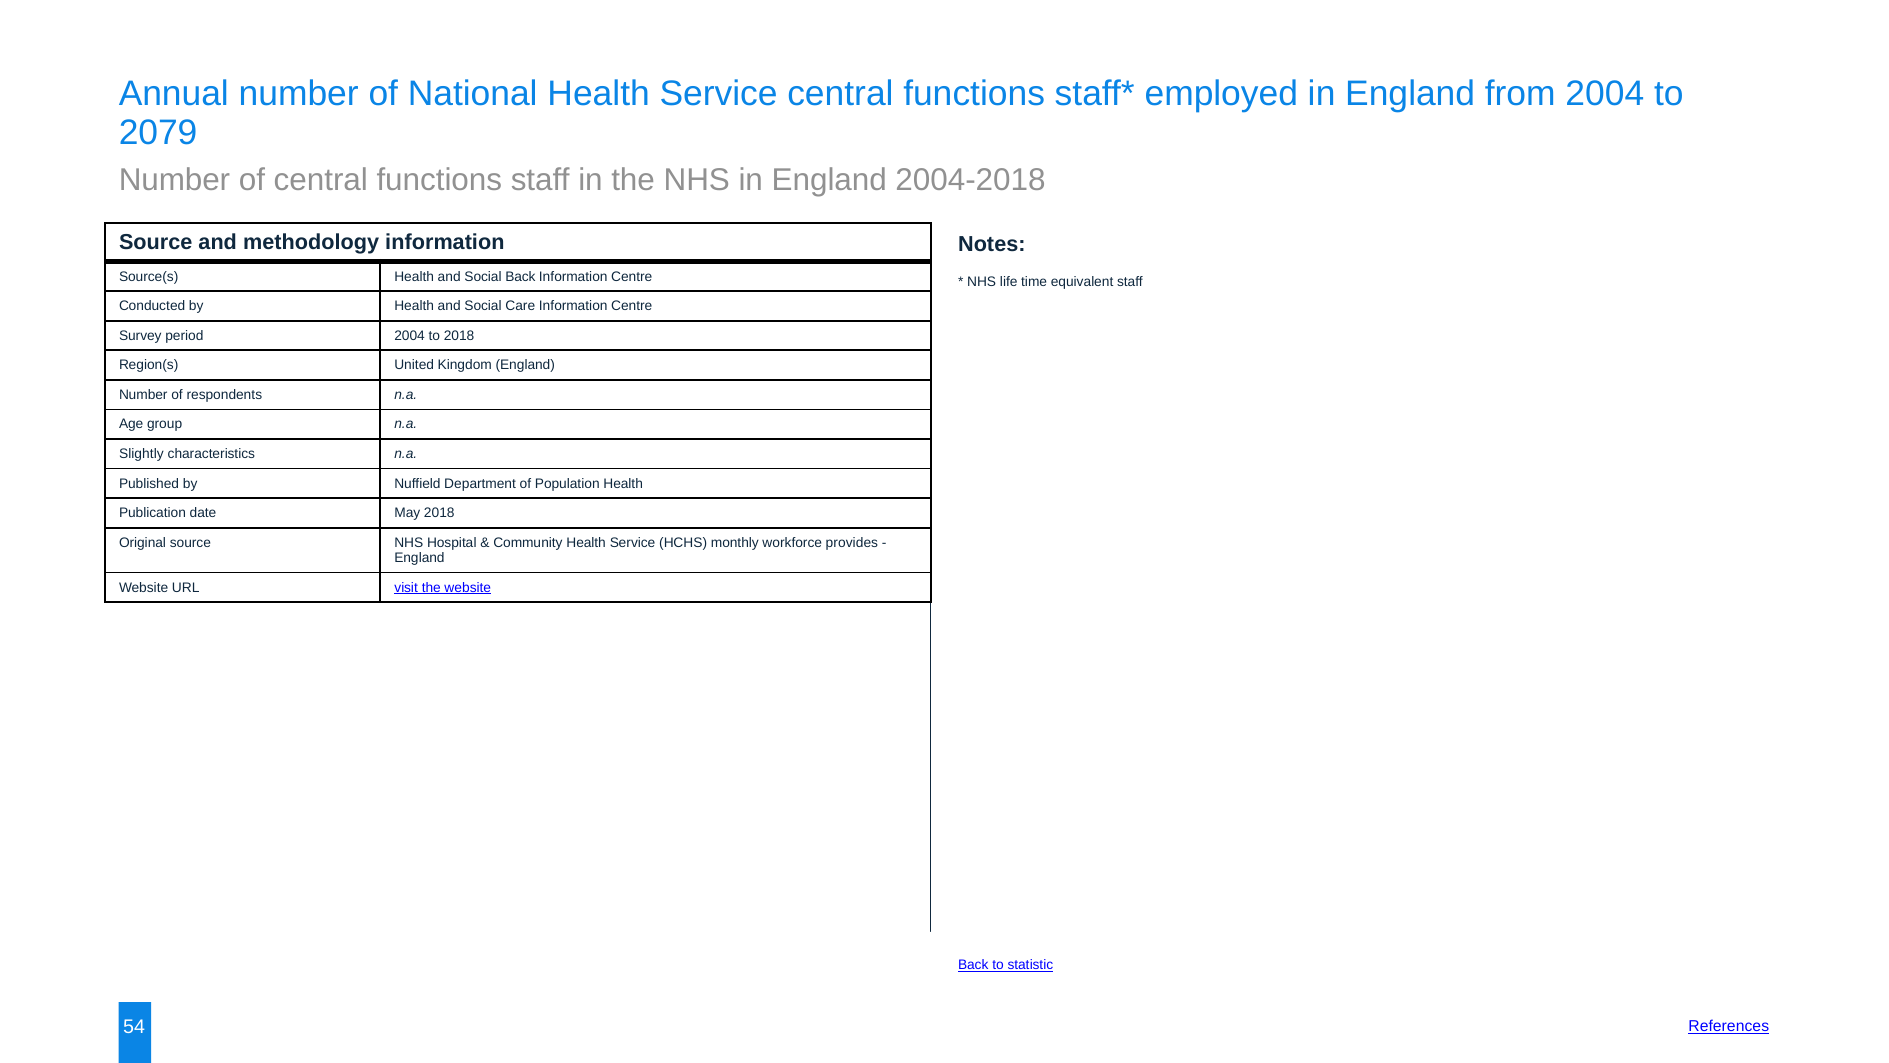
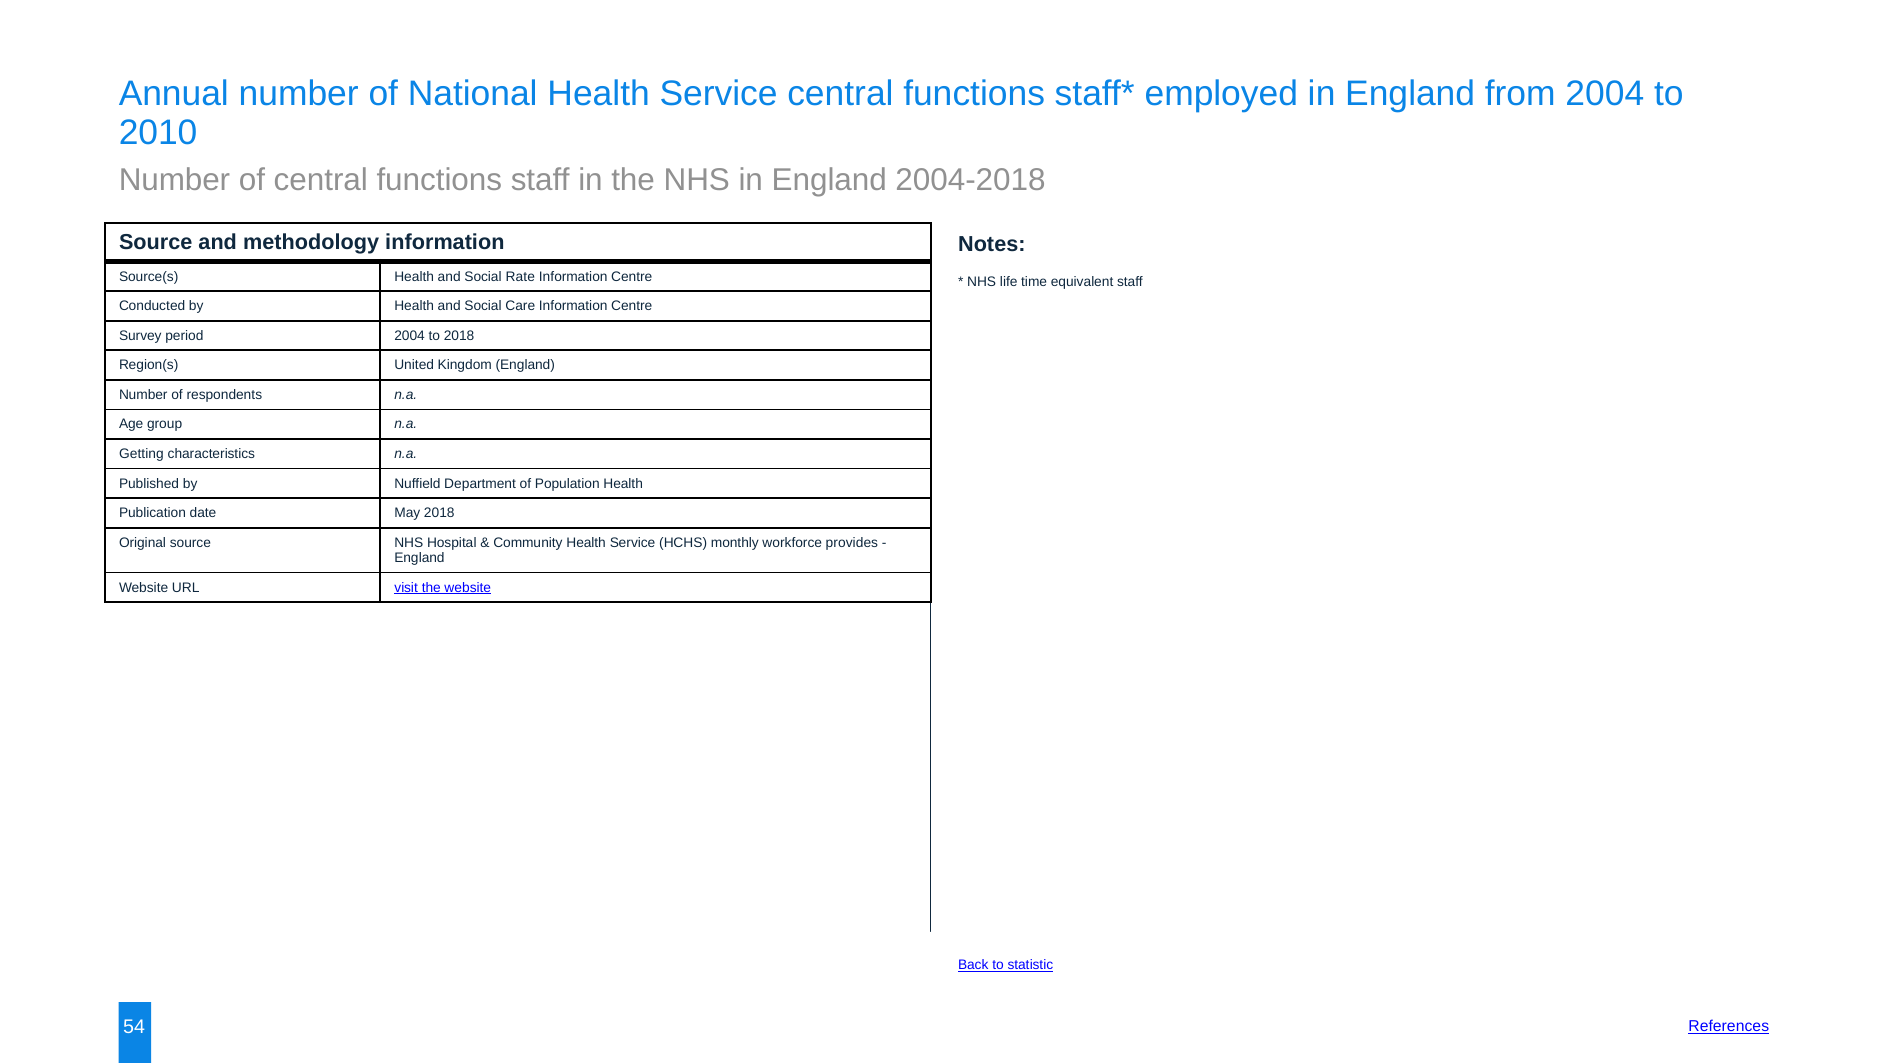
2079: 2079 -> 2010 (158, 132)
Social Back: Back -> Rate (520, 276)
Slightly: Slightly -> Getting (141, 454)
